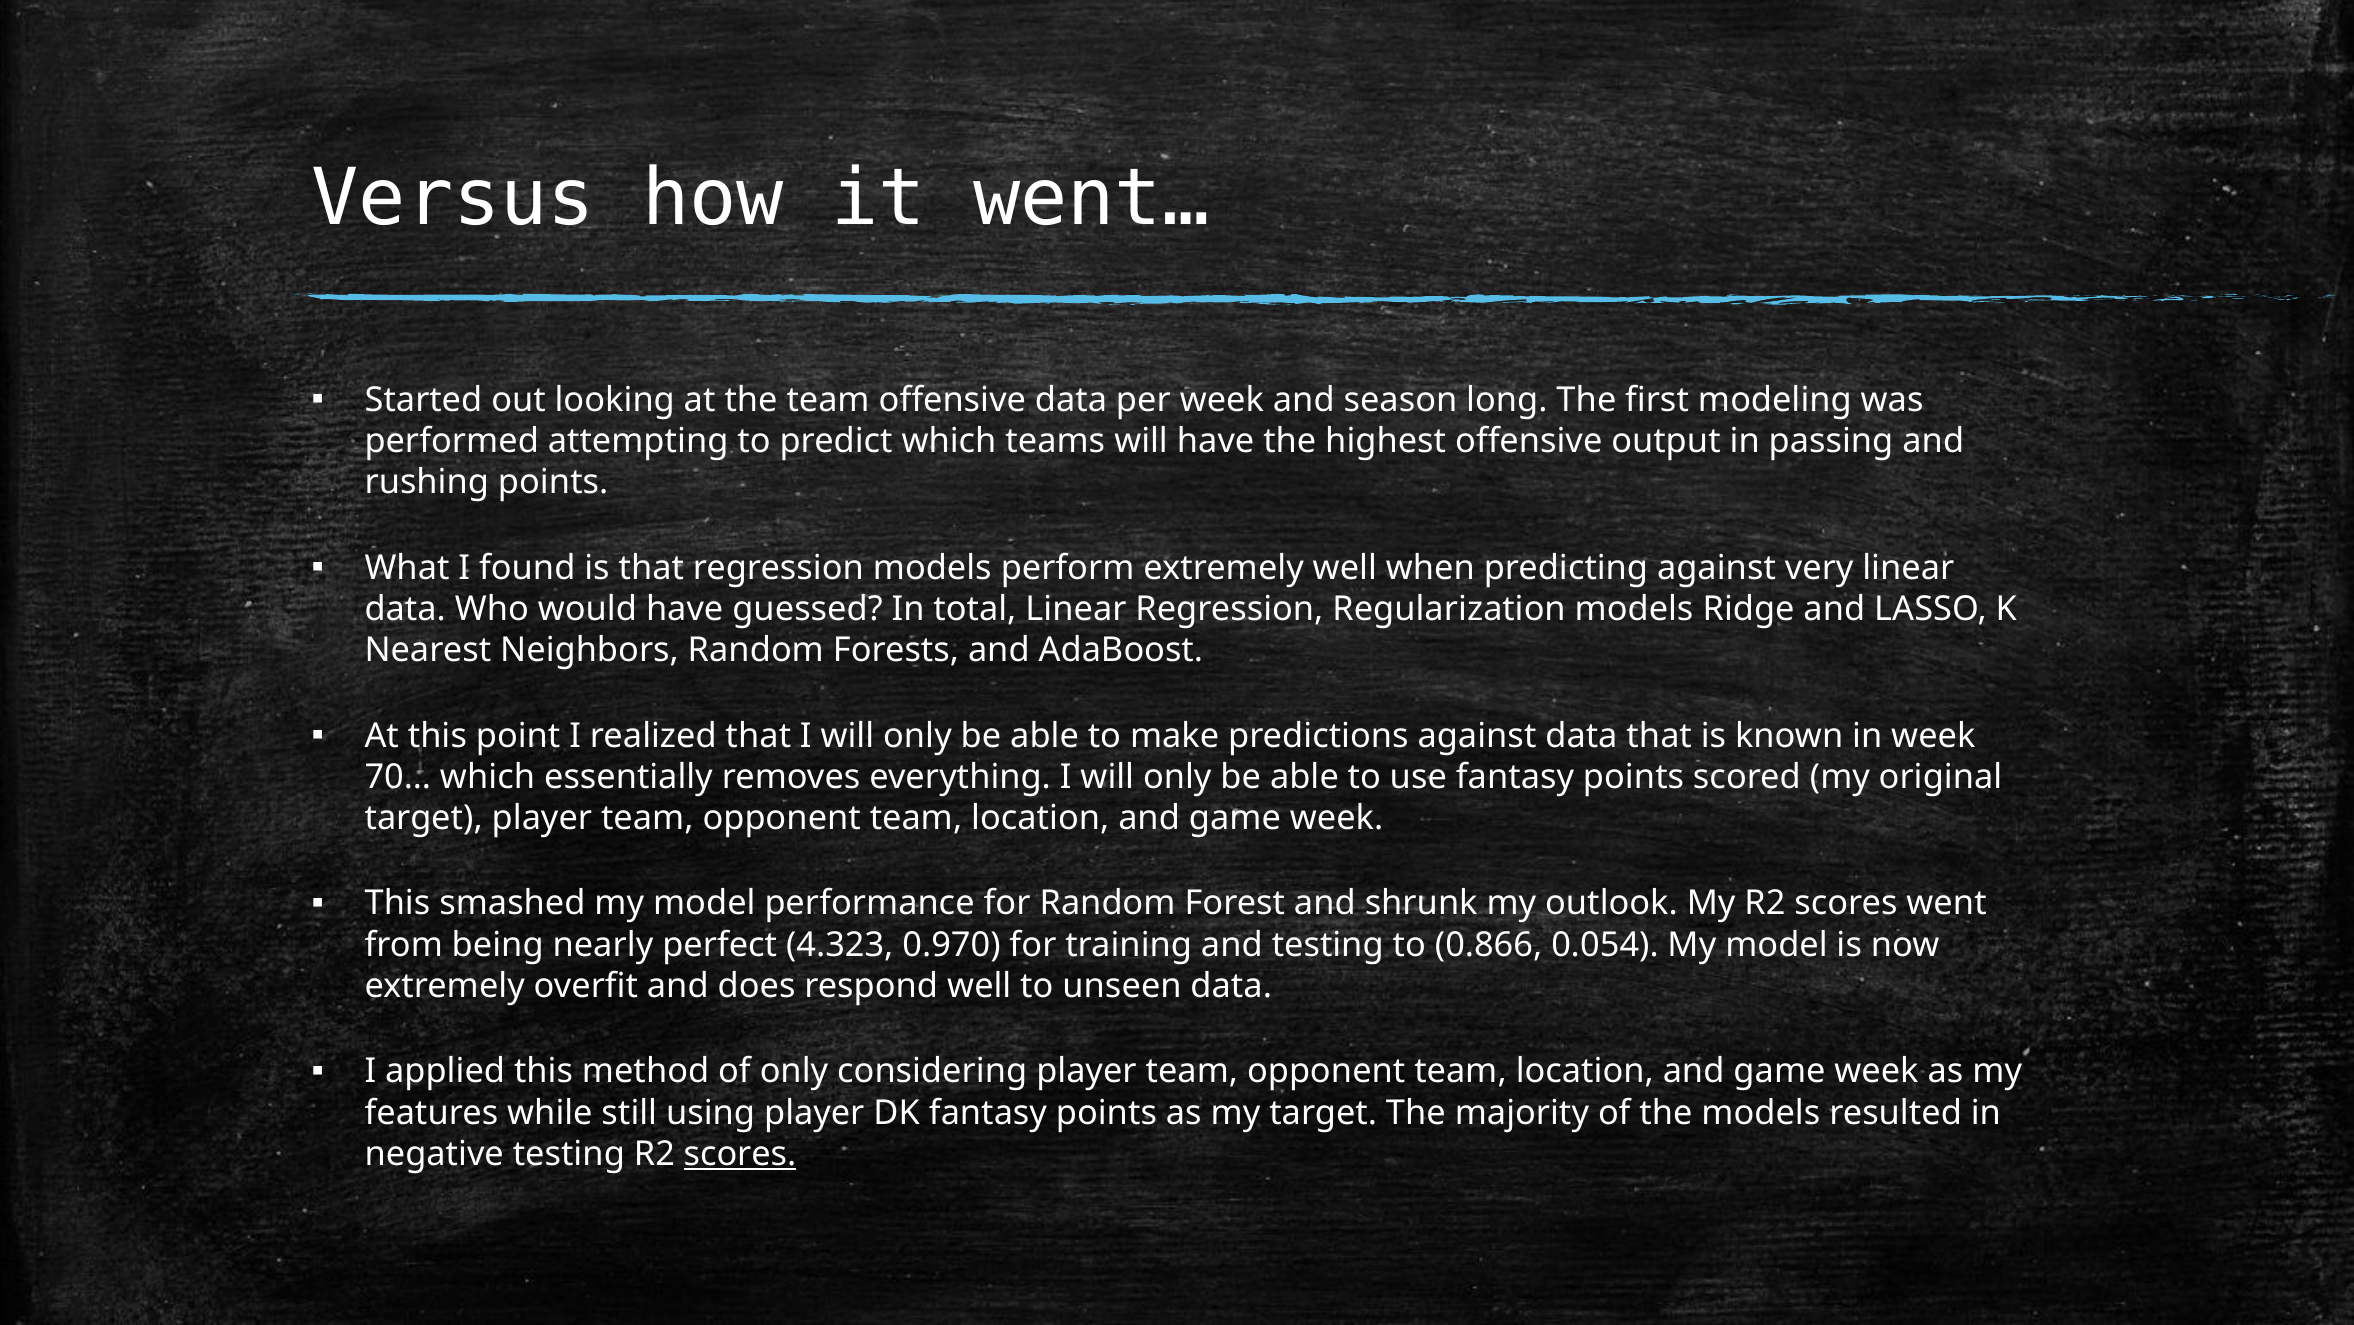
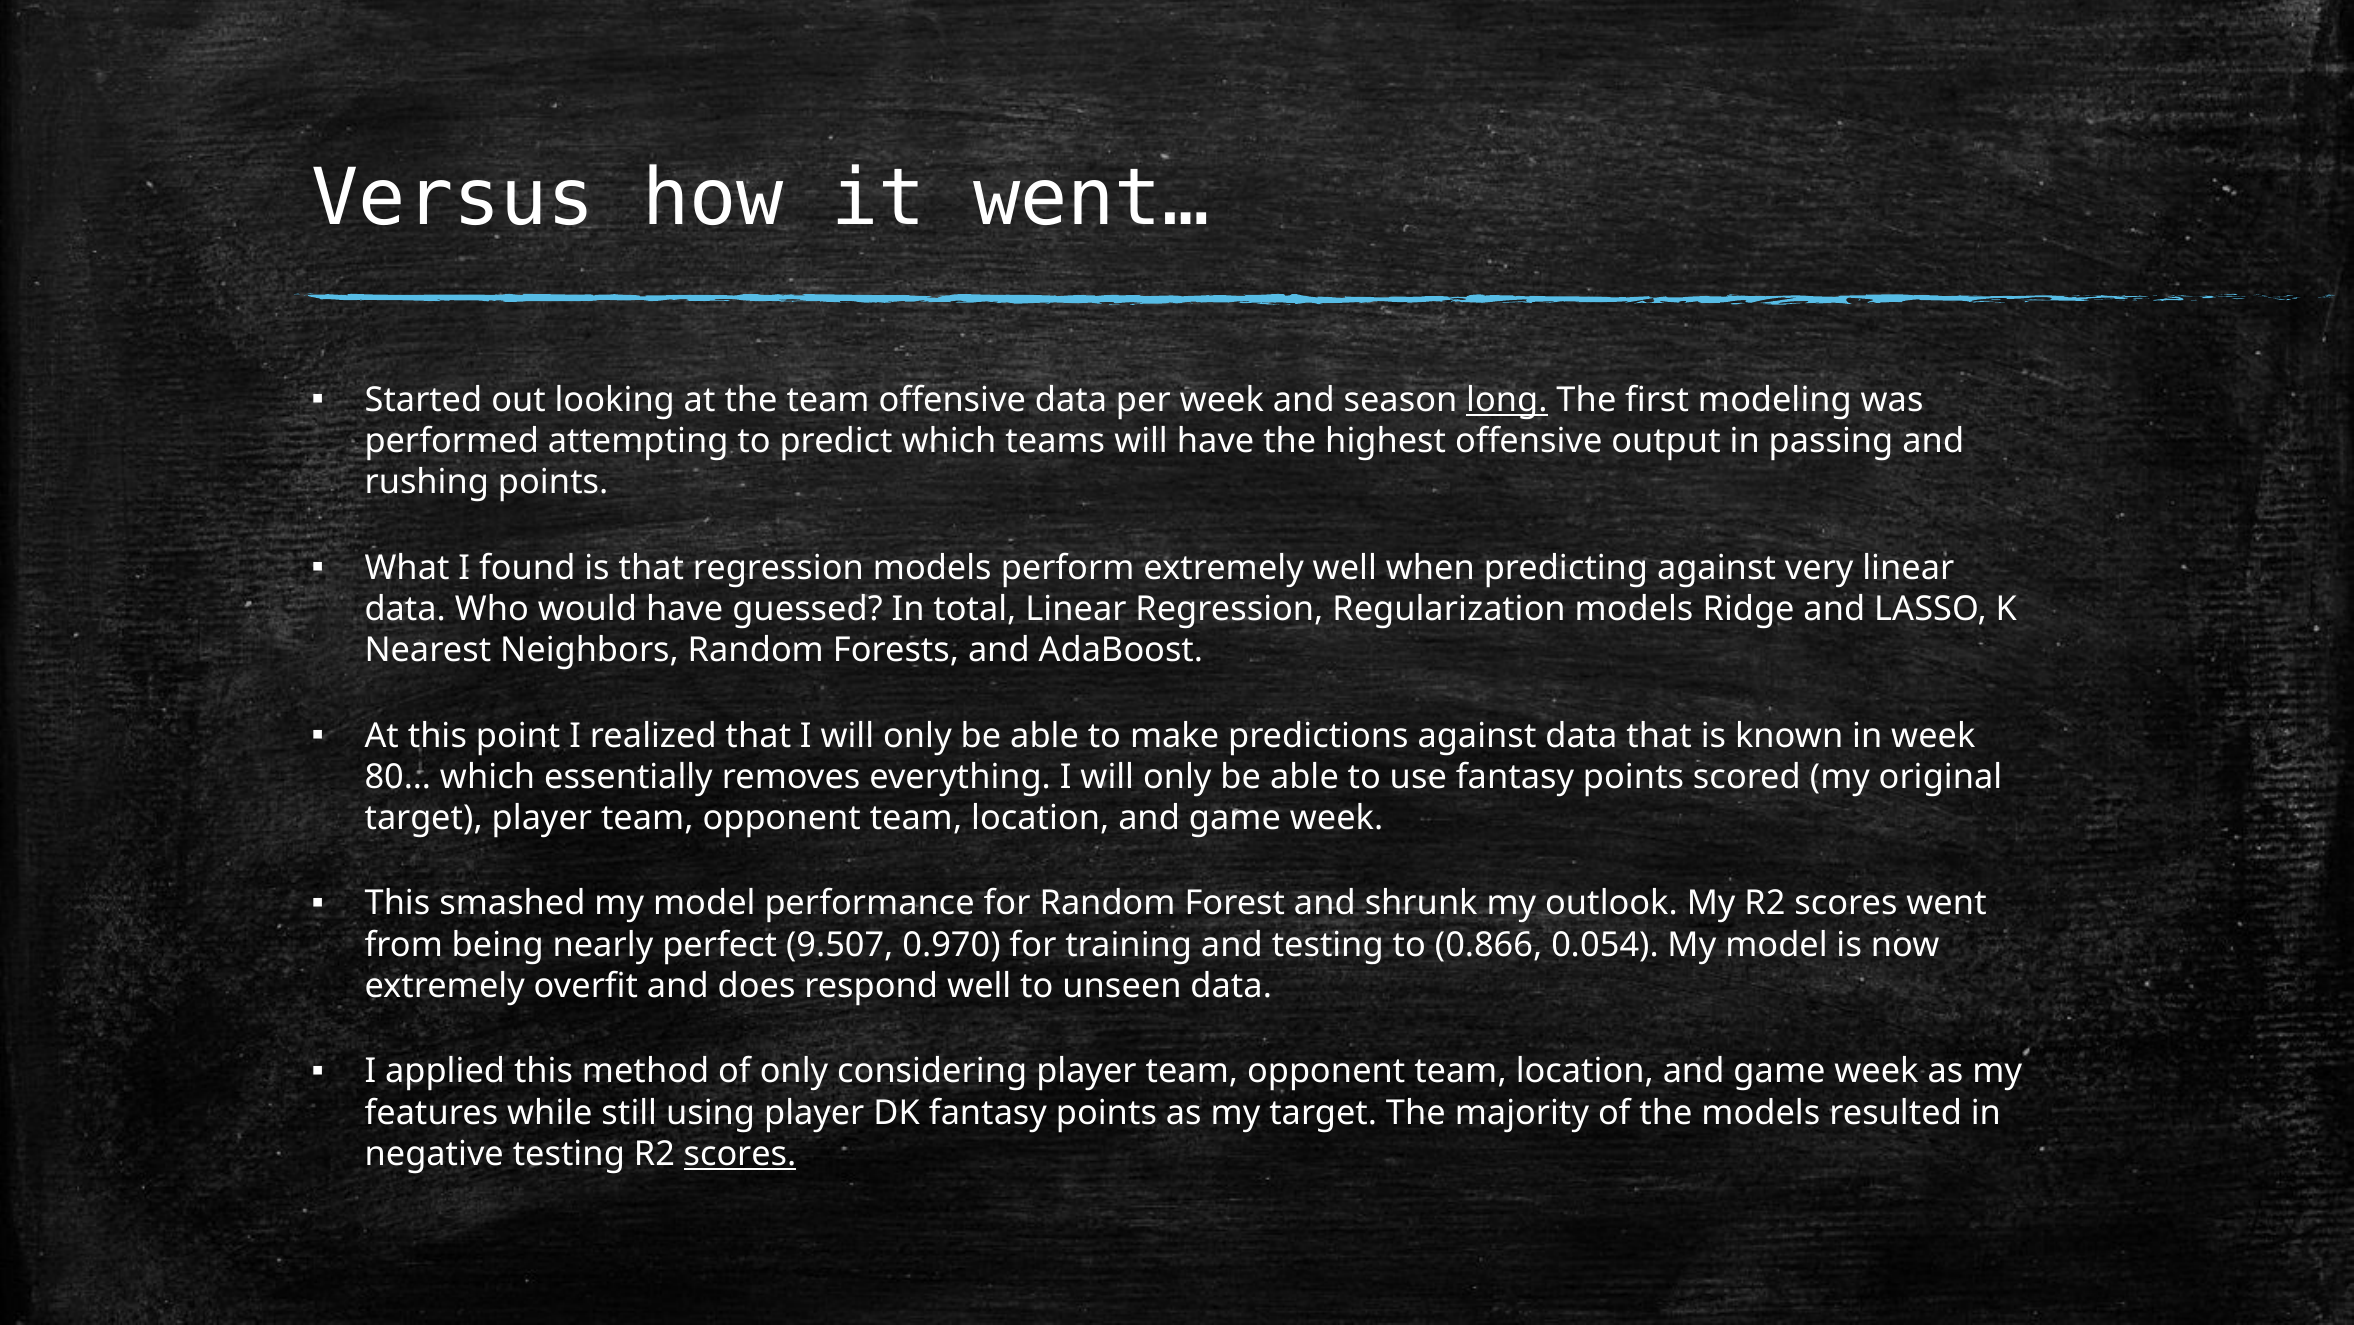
long underline: none -> present (1507, 400)
70…: 70… -> 80… (398, 777)
4.323: 4.323 -> 9.507 (840, 945)
